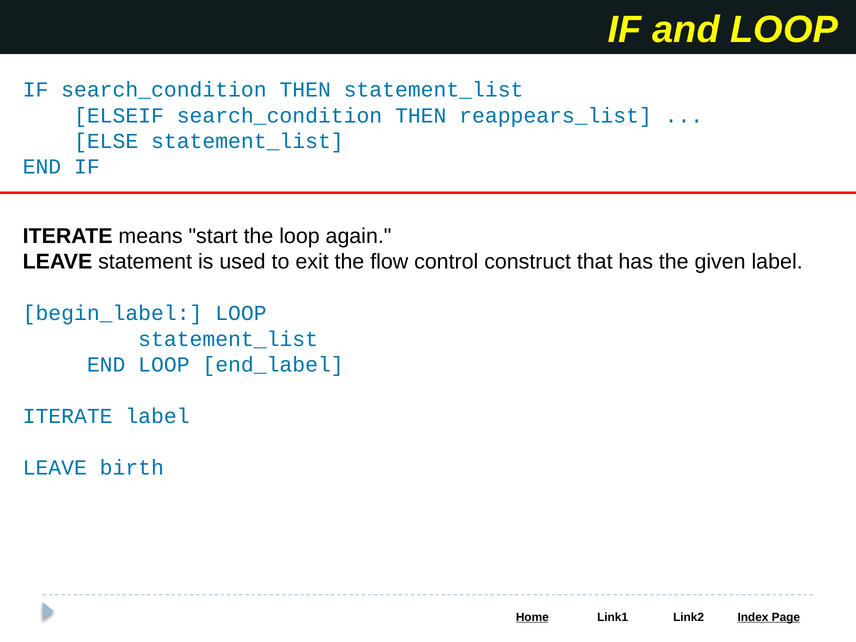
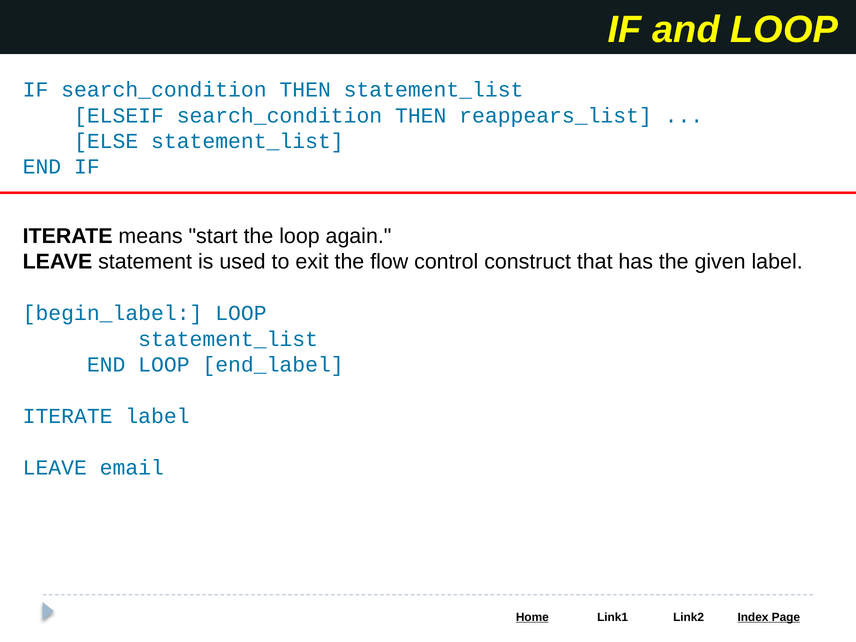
birth: birth -> email (132, 468)
